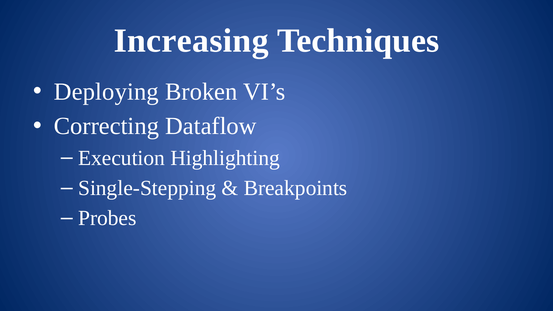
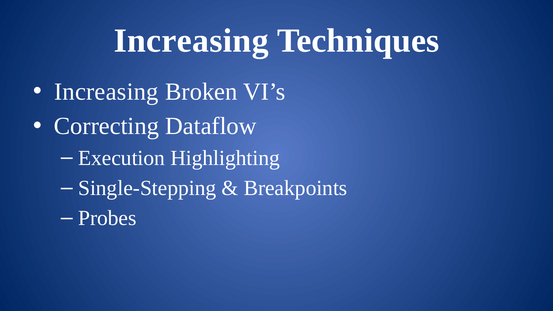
Deploying: Deploying -> Increasing (106, 92)
